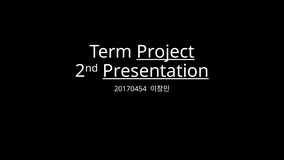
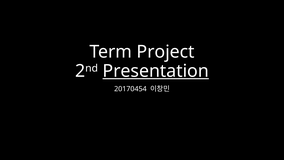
Project underline: present -> none (166, 52)
